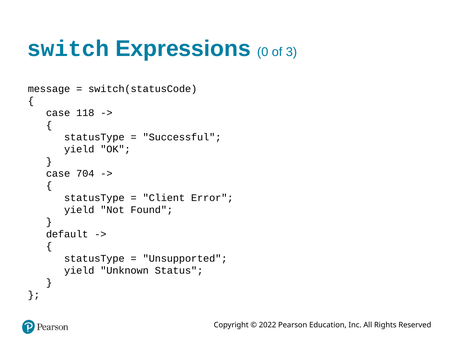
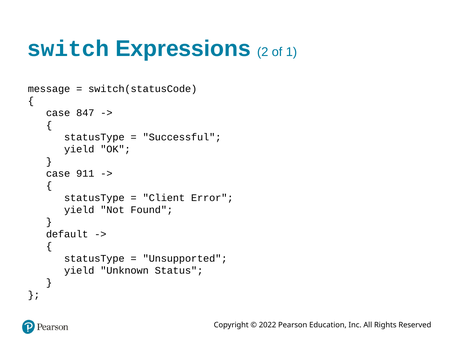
0: 0 -> 2 (263, 52)
3: 3 -> 1 (291, 52)
118: 118 -> 847 (85, 113)
704: 704 -> 911 (85, 174)
